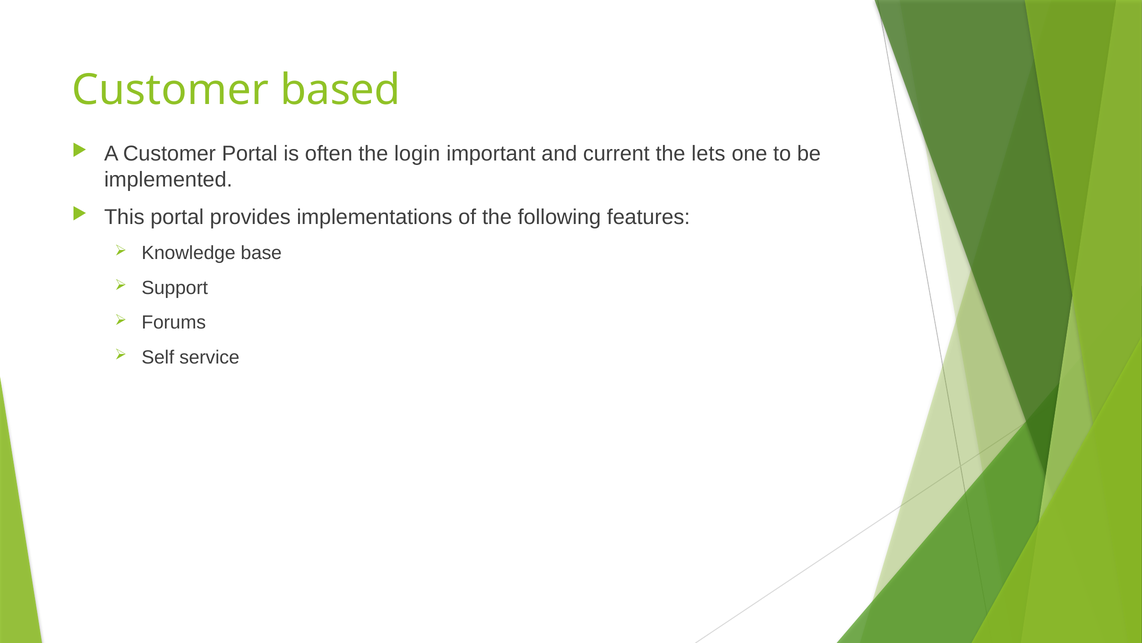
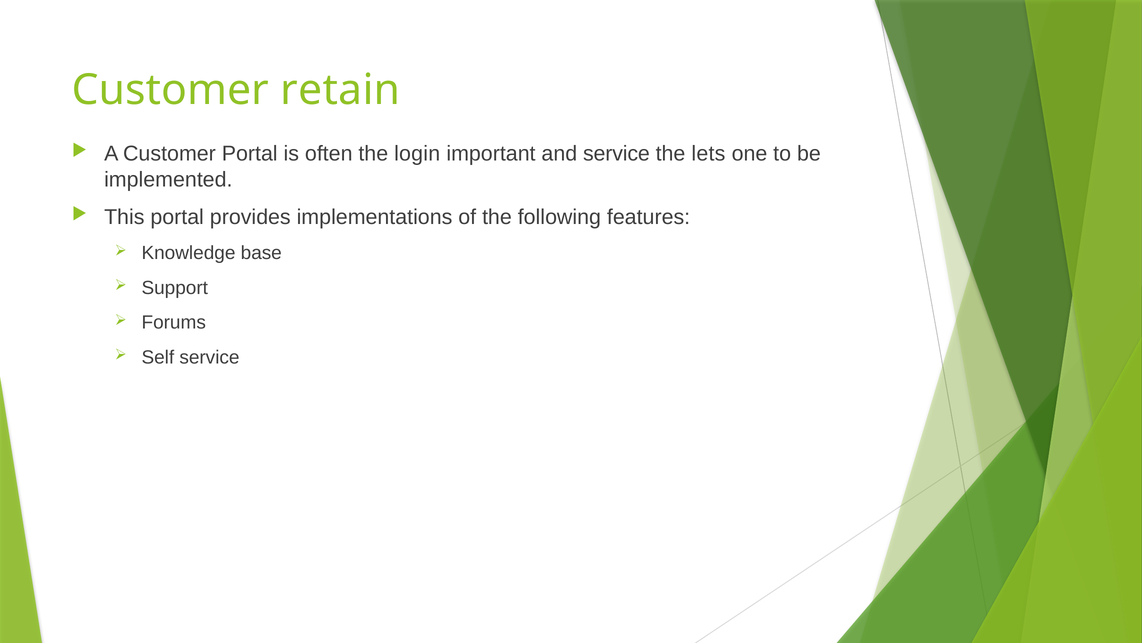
based: based -> retain (340, 90)
and current: current -> service (616, 154)
